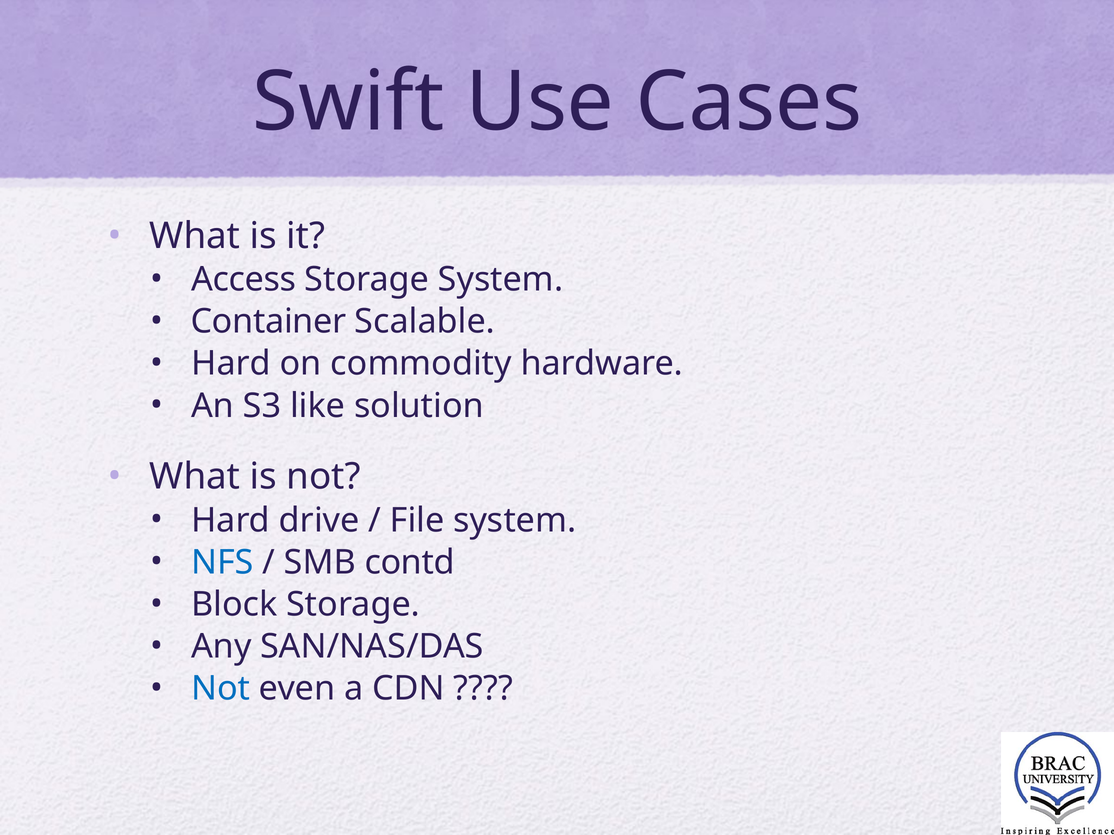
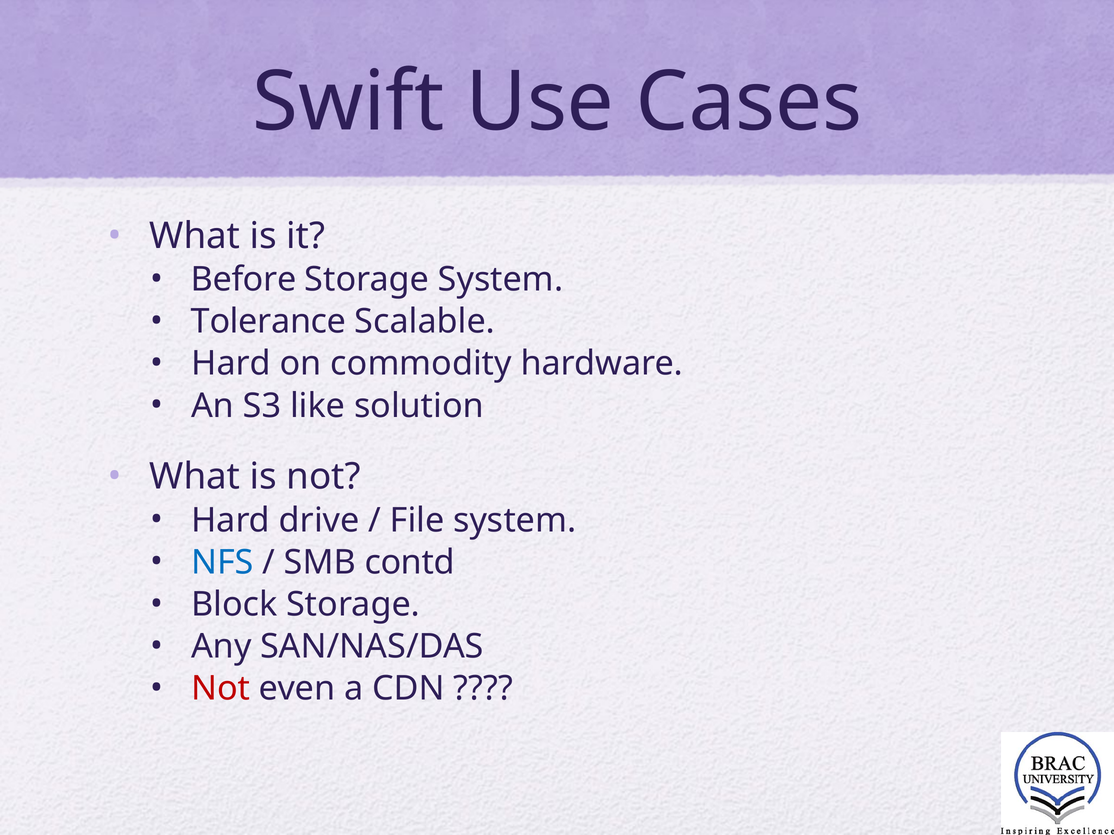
Access: Access -> Before (244, 280)
Container: Container -> Tolerance (269, 322)
Not colour: blue -> red (221, 689)
